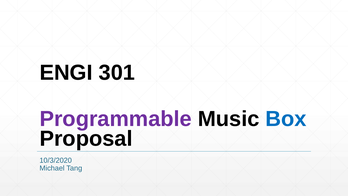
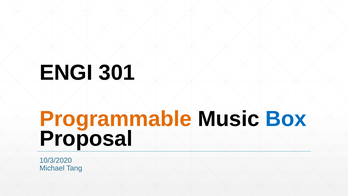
Programmable colour: purple -> orange (116, 119)
